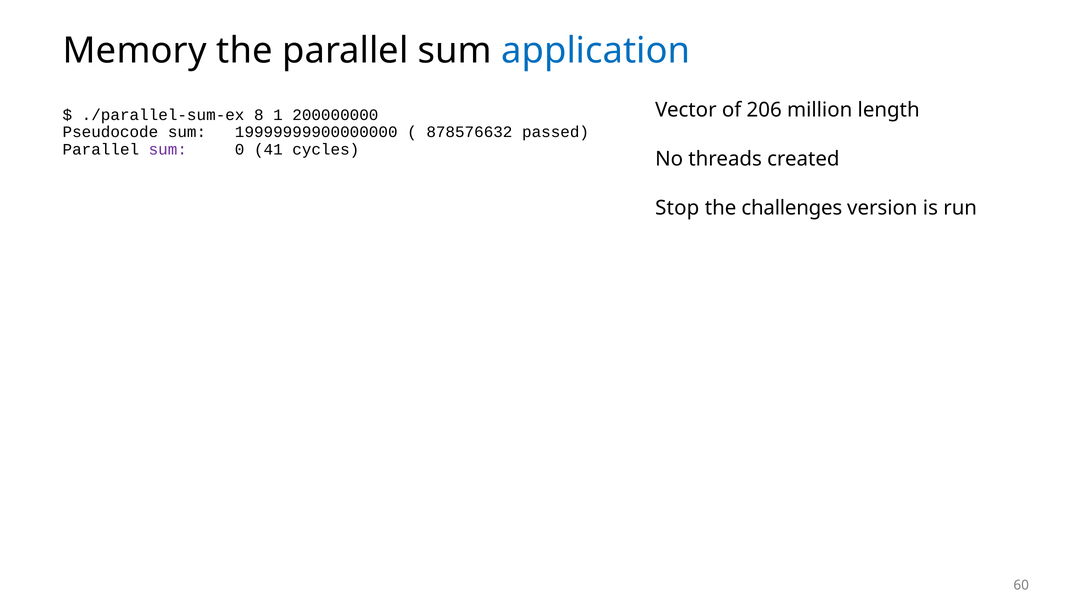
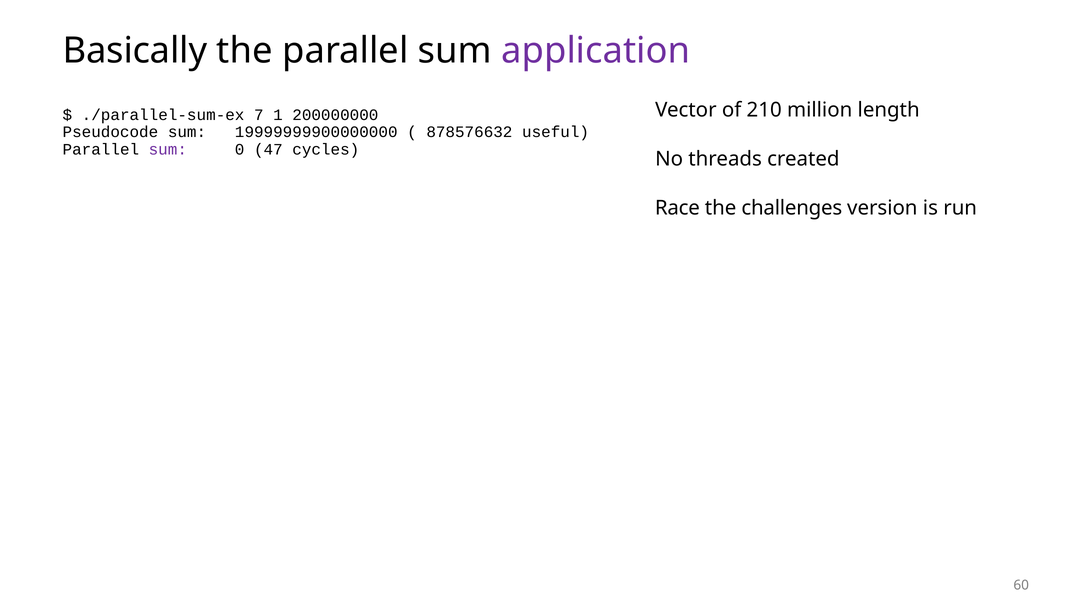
Memory: Memory -> Basically (135, 51)
application colour: blue -> purple (596, 51)
206: 206 -> 210 (764, 110)
8: 8 -> 7 (259, 115)
passed: passed -> useful (556, 132)
41: 41 -> 47 (268, 149)
Stop: Stop -> Race (677, 208)
